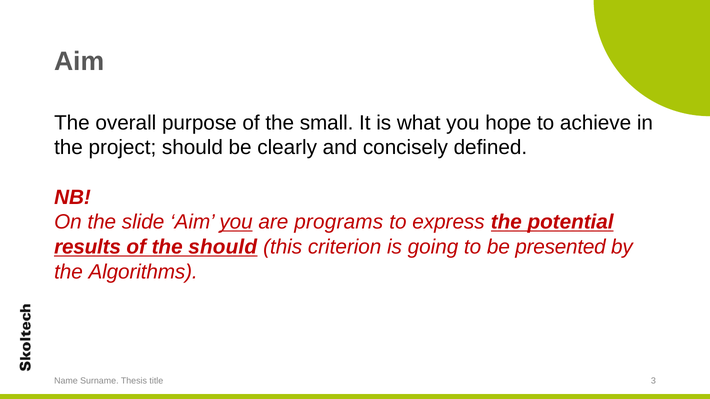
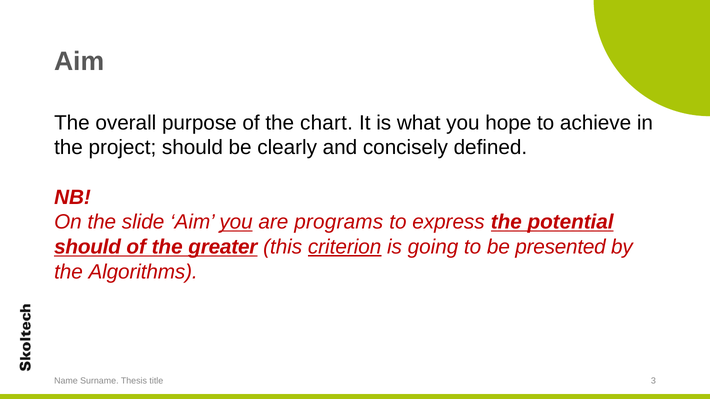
small: small -> chart (326, 123)
results: results -> should (88, 247)
the should: should -> greater (223, 247)
criterion underline: none -> present (345, 247)
